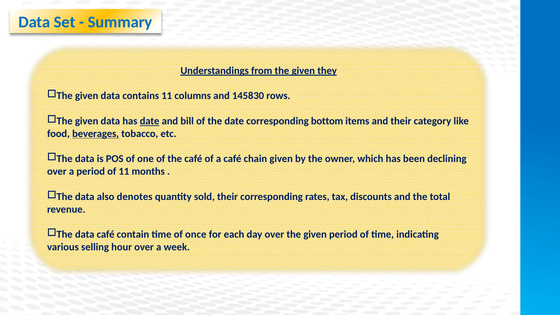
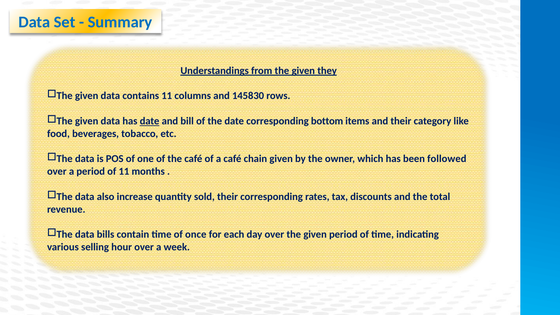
beverages underline: present -> none (96, 134)
declining: declining -> followed (447, 159)
denotes: denotes -> increase (135, 197)
data café: café -> bills (106, 234)
